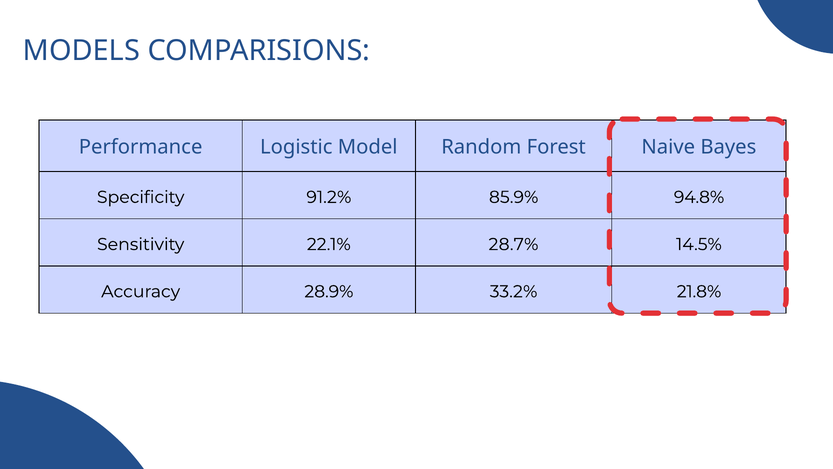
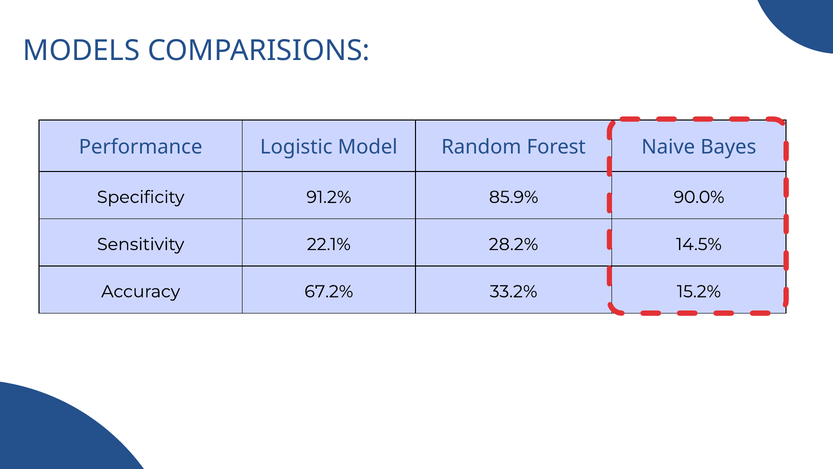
94.8%: 94.8% -> 90.0% (699, 197)
28.7%: 28.7% -> 28.2% (513, 244)
28.9%: 28.9% -> 67.2% (329, 291)
21.8%: 21.8% -> 15.2% (699, 291)
